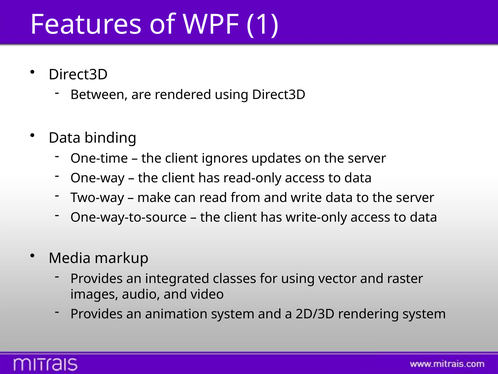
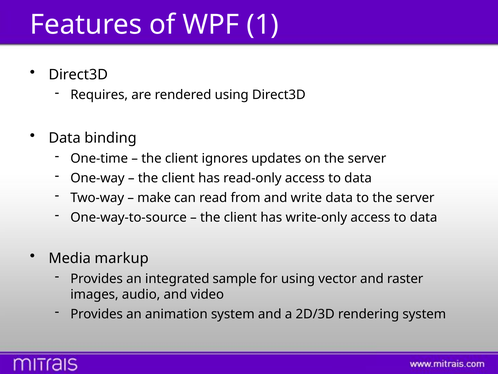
Between: Between -> Requires (99, 95)
classes: classes -> sample (235, 278)
